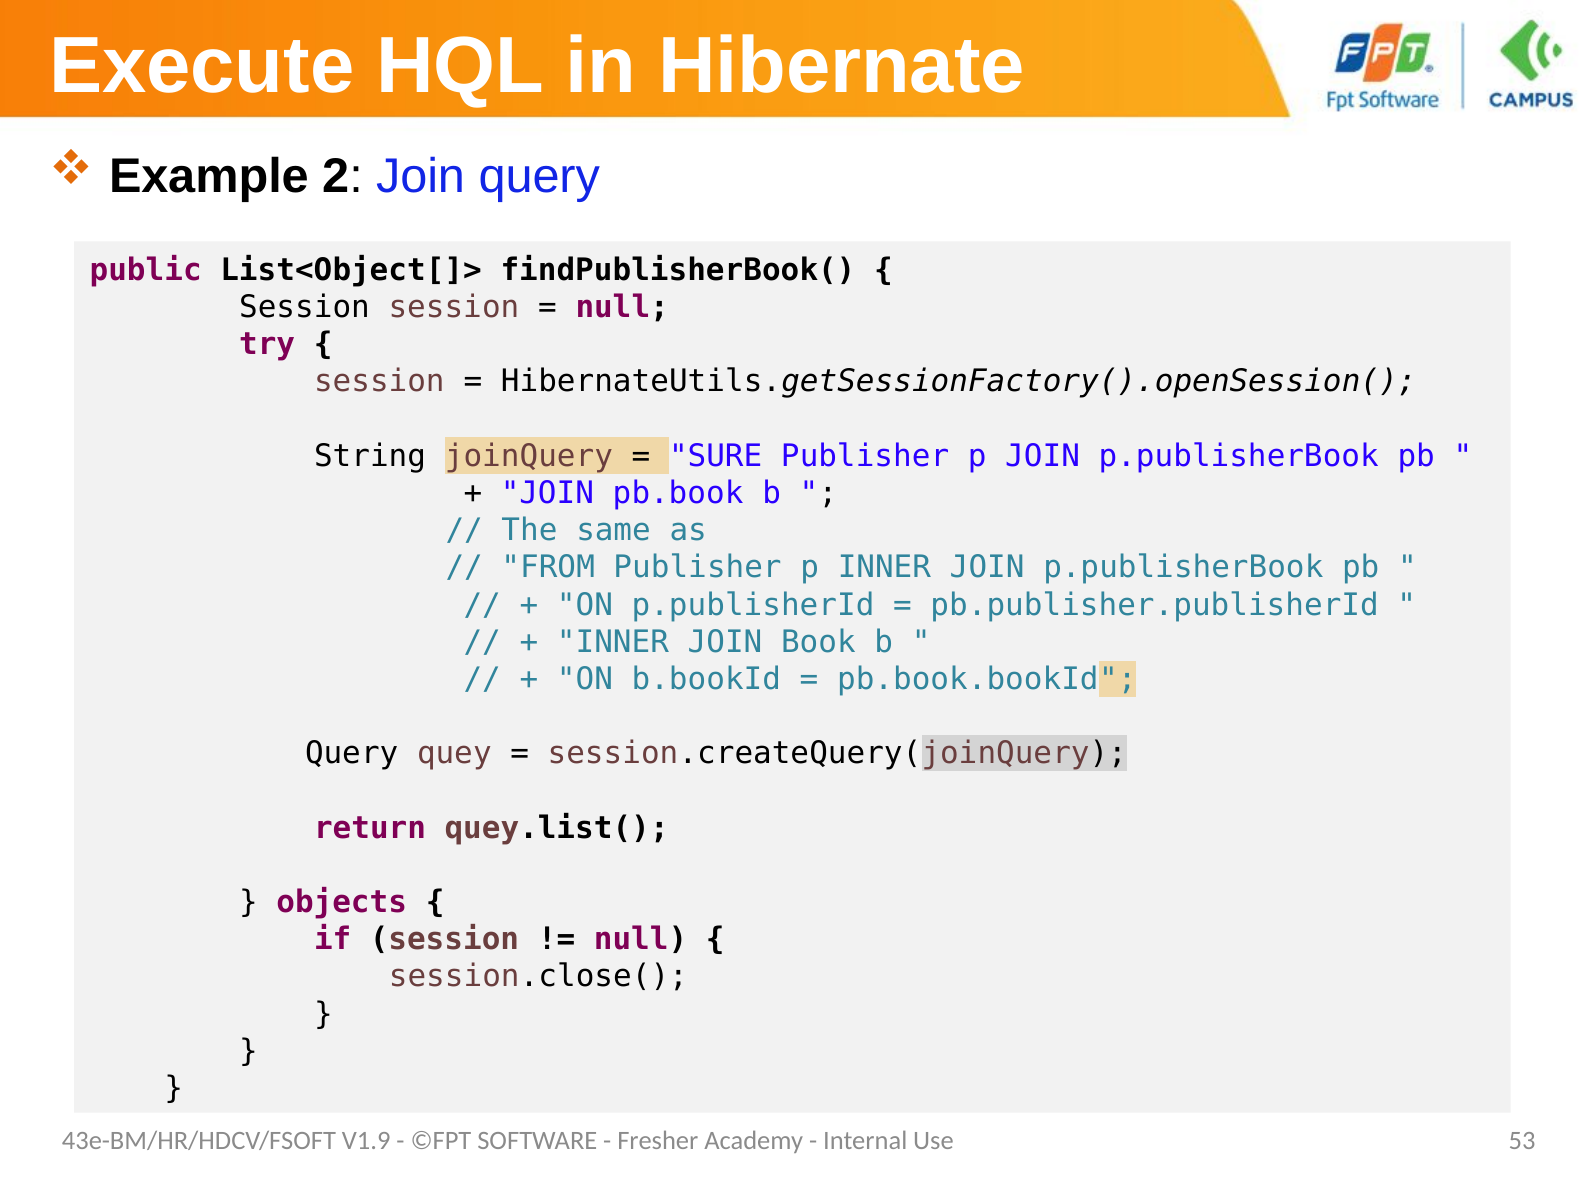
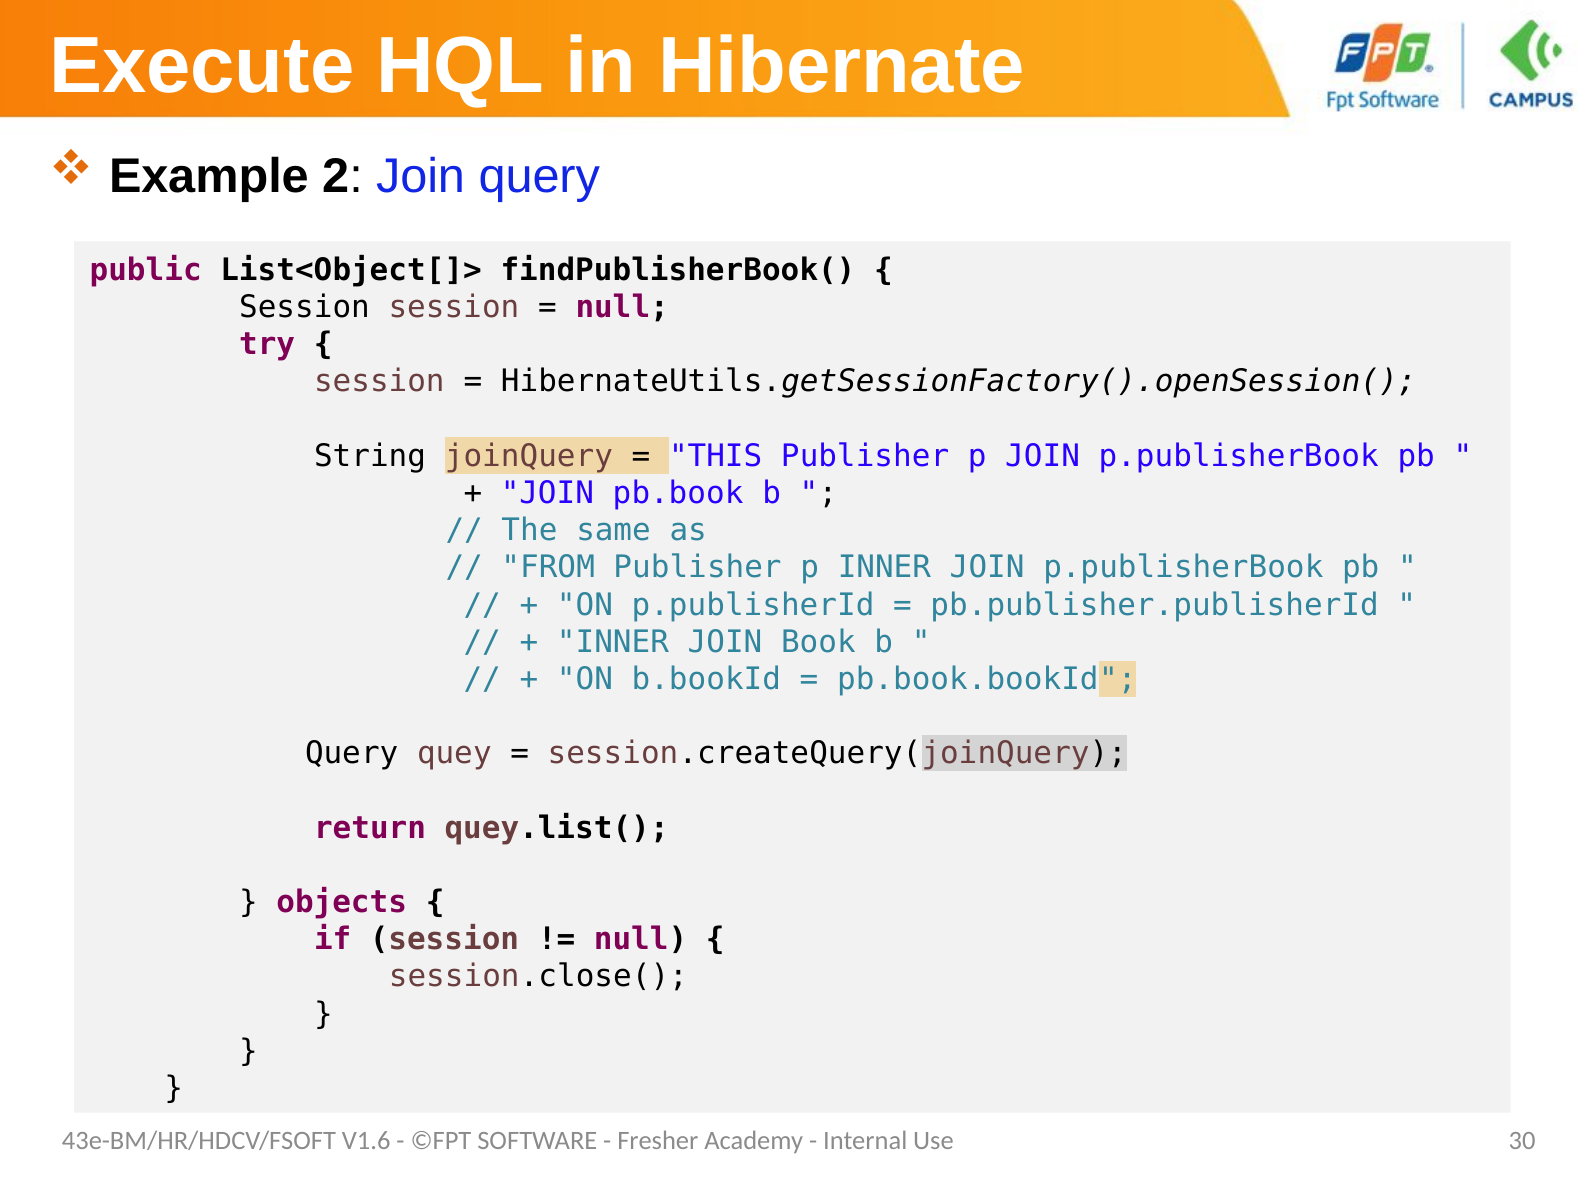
SURE: SURE -> THIS (716, 456)
V1.9: V1.9 -> V1.6 (366, 1141)
53: 53 -> 30 (1522, 1141)
